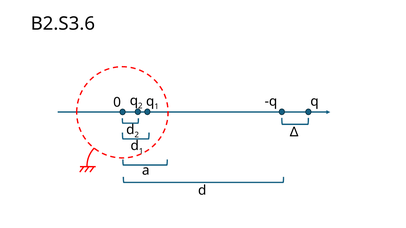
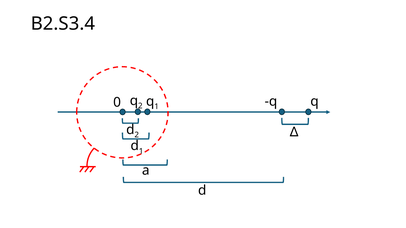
B2.S3.6: B2.S3.6 -> B2.S3.4 (63, 24)
